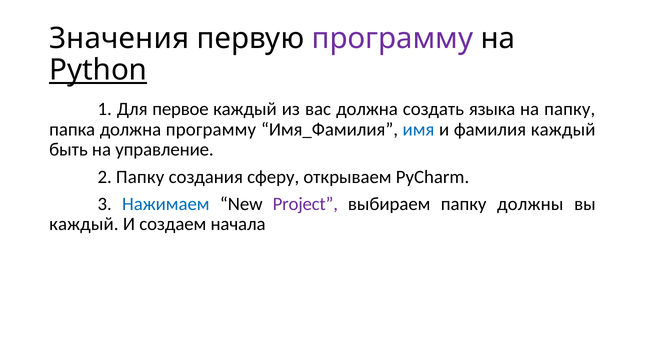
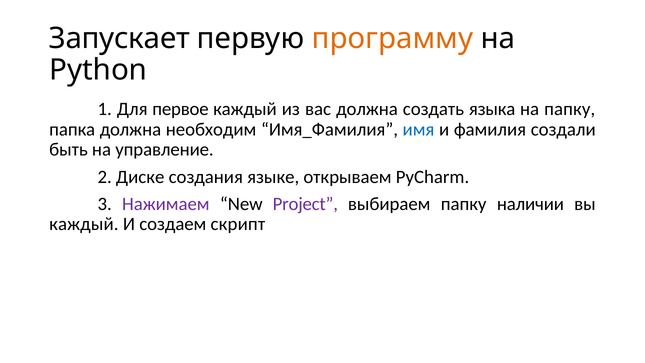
Значения: Значения -> Запускает (119, 38)
программу colour: purple -> orange (392, 38)
Python underline: present -> none (98, 70)
должна программу: программу -> необходим (211, 129)
фамилия каждый: каждый -> создали (563, 129)
2 Папку: Папку -> Диске (140, 177)
сферу: сферу -> языке (273, 177)
Нажимаем colour: blue -> purple (166, 204)
должны: должны -> наличии (530, 204)
начала: начала -> скрипт (238, 224)
